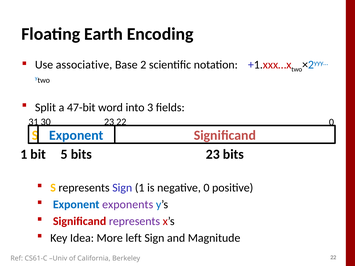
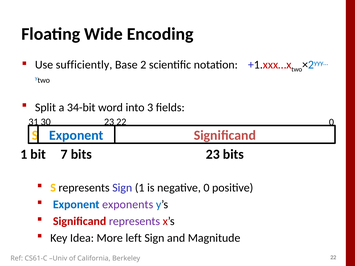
Earth: Earth -> Wide (104, 34)
associative: associative -> sufficiently (84, 65)
47-bit: 47-bit -> 34-bit (81, 108)
5: 5 -> 7 (64, 155)
